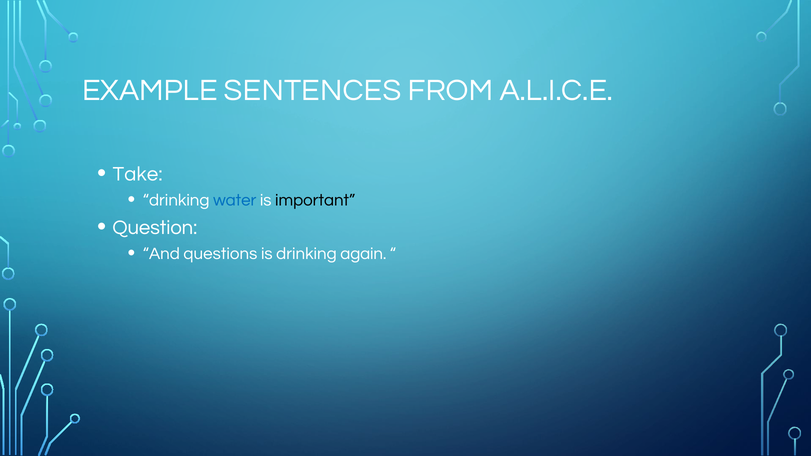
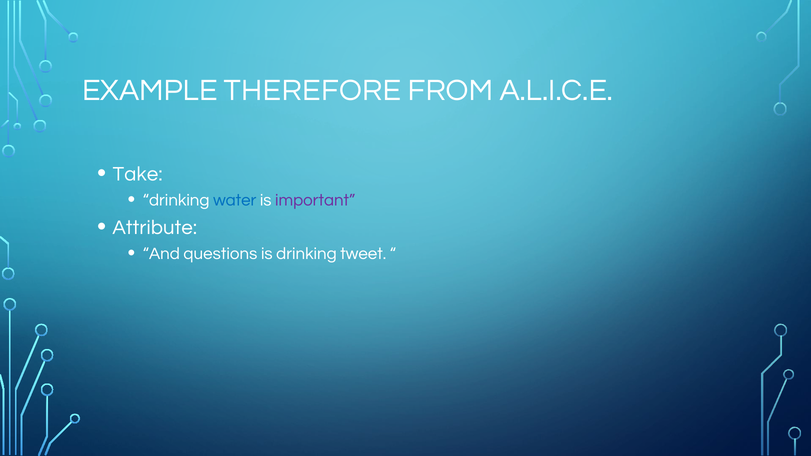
SENTENCES: SENTENCES -> THEREFORE (313, 90)
important colour: black -> purple (315, 200)
Question: Question -> Attribute (155, 228)
again: again -> tweet (363, 254)
